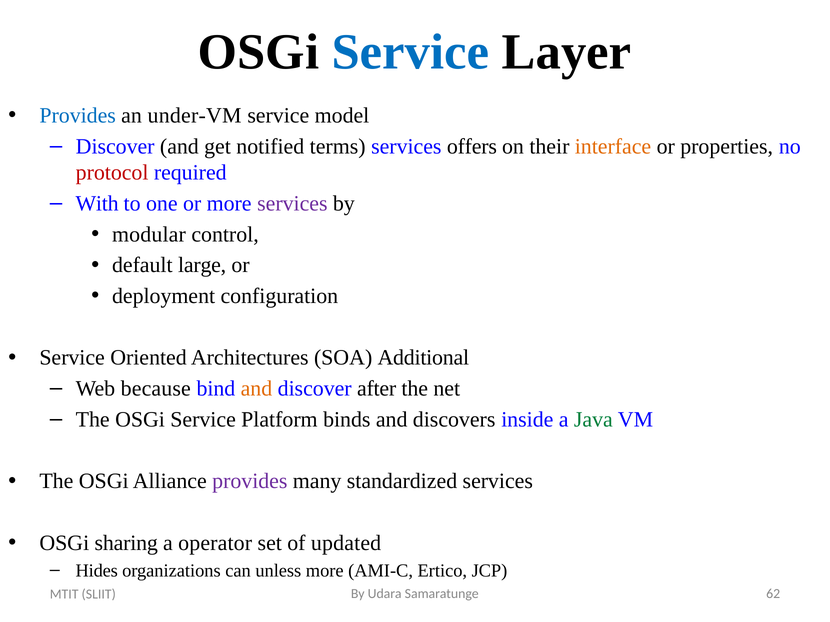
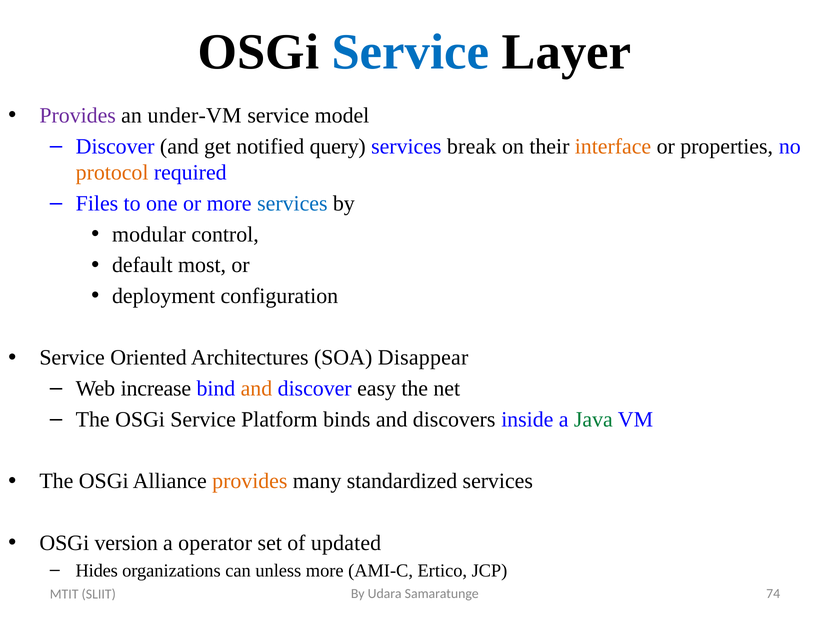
Provides colour: blue -> purple (78, 116)
terms: terms -> query (338, 146)
offers: offers -> break (472, 146)
protocol colour: red -> orange (112, 173)
With: With -> Files (97, 204)
services colour: purple -> blue (292, 204)
large: large -> most (202, 265)
Additional: Additional -> Disappear (423, 358)
because: because -> increase (156, 389)
after: after -> easy (377, 389)
provides colour: purple -> orange (250, 482)
sharing: sharing -> version (126, 543)
62: 62 -> 74 (773, 594)
